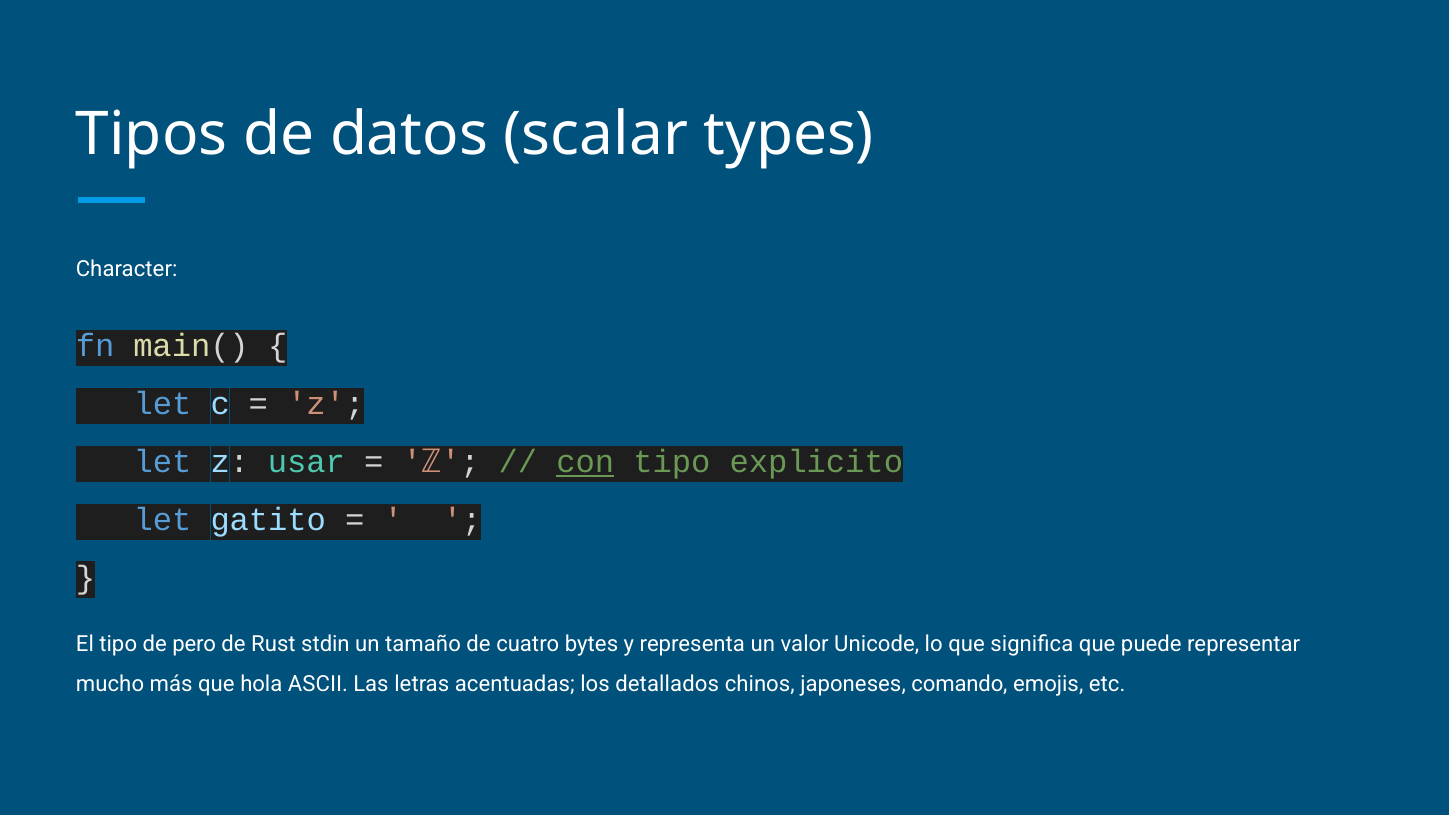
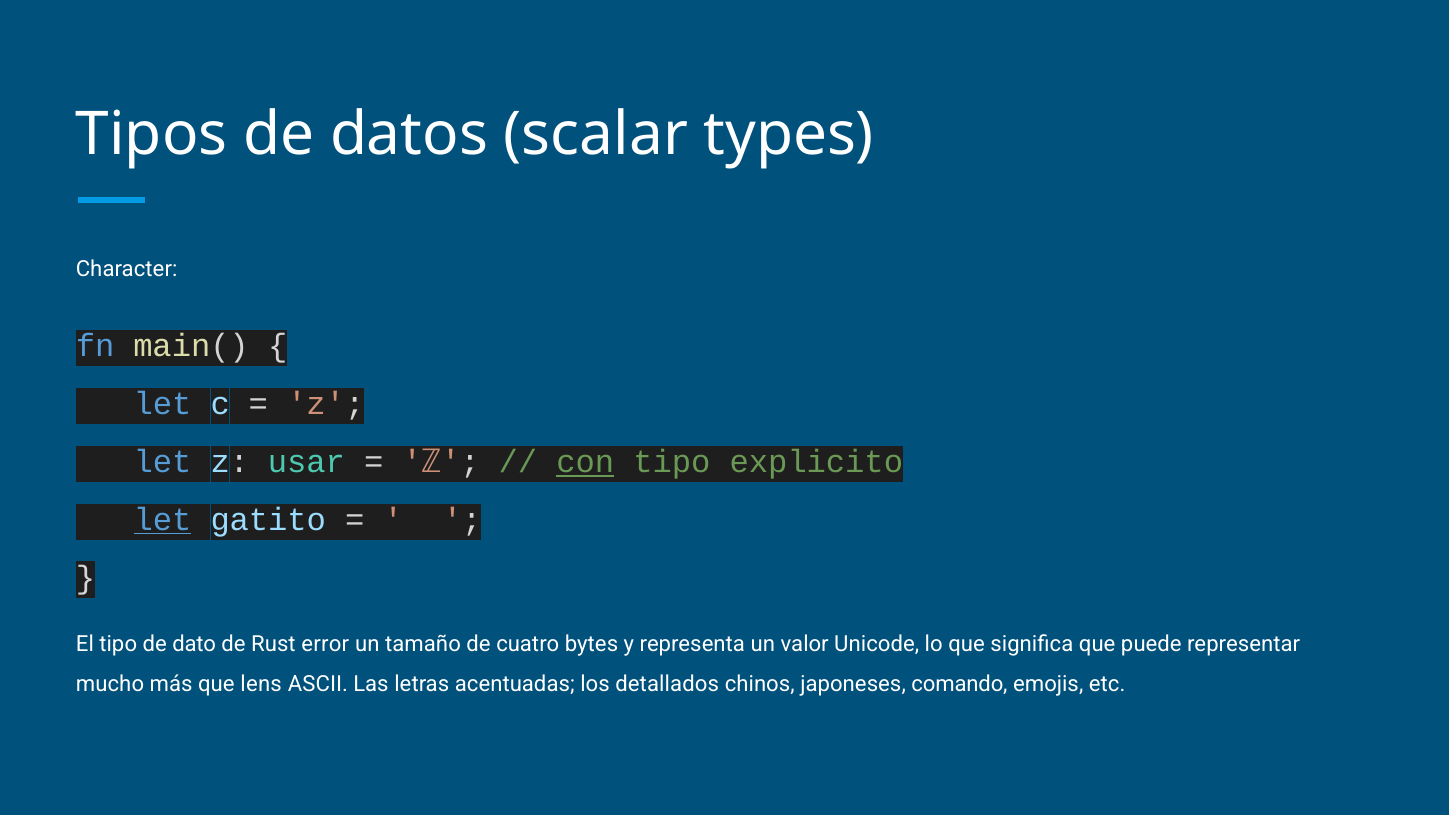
let underline: none -> present (163, 520)
pero: pero -> dato (194, 645)
stdin: stdin -> error (325, 645)
hola: hola -> lens (261, 684)
